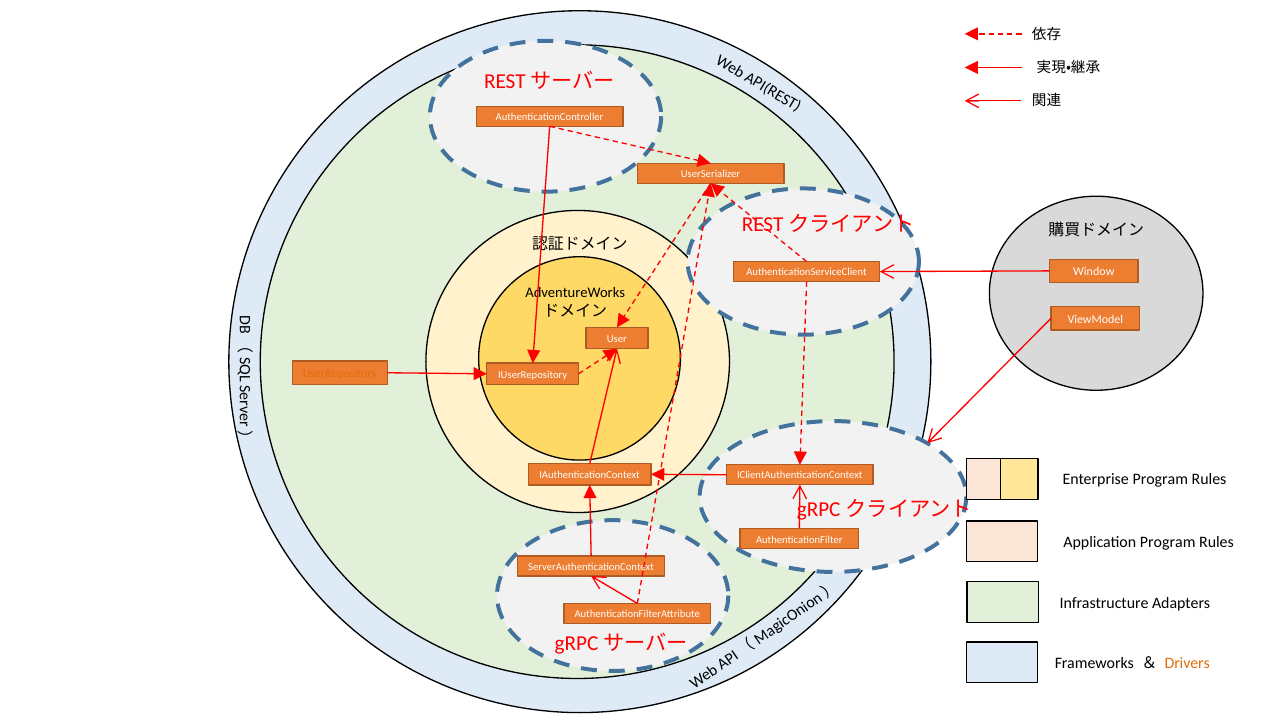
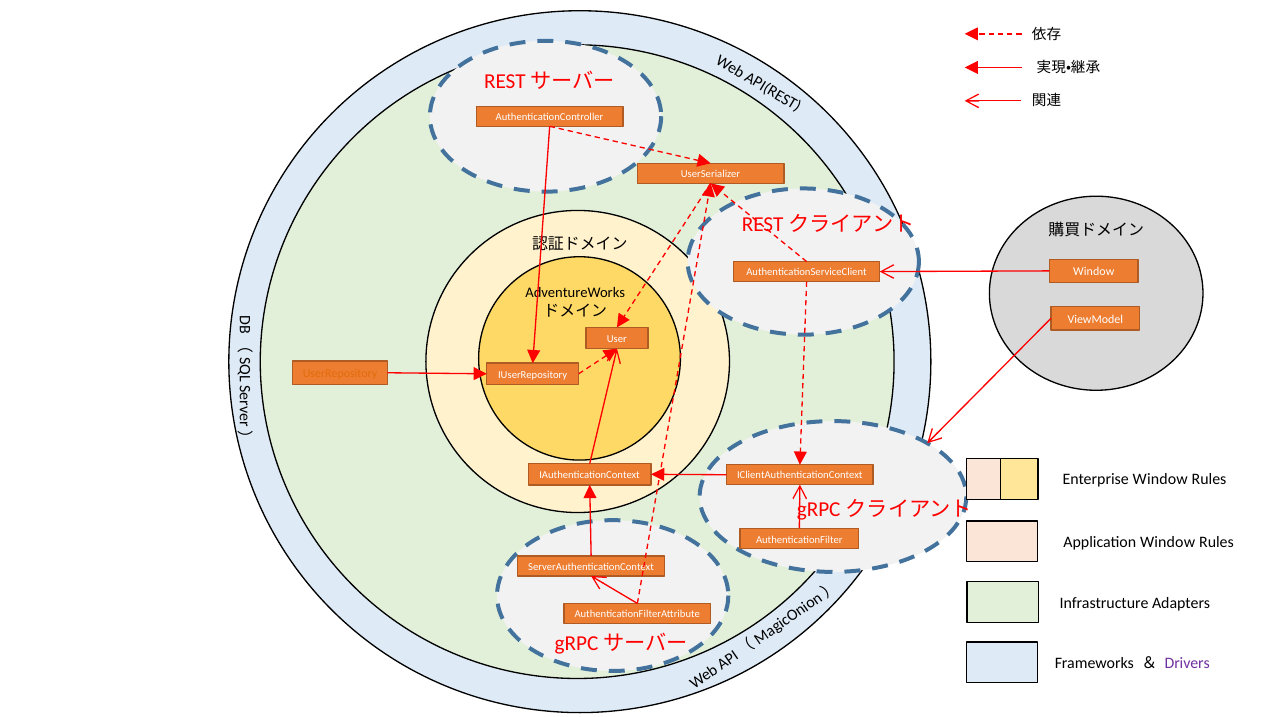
Enterprise Program: Program -> Window (1160, 480)
Application Program: Program -> Window (1168, 542)
Drivers colour: orange -> purple (1187, 663)
